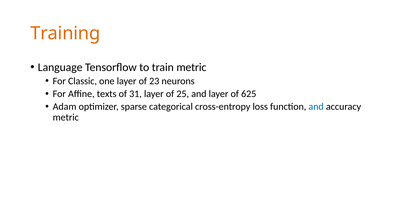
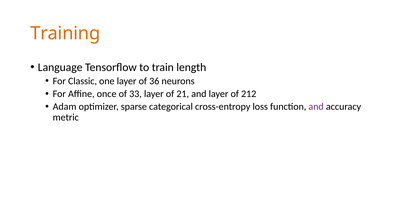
train metric: metric -> length (191, 67)
23: 23 -> 36 (154, 81)
texts: texts -> once (107, 94)
31: 31 -> 33 (136, 94)
25: 25 -> 21 (183, 94)
625: 625 -> 212 (249, 94)
and colour: blue -> purple (316, 107)
